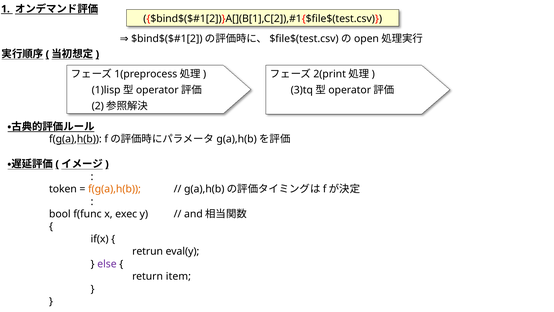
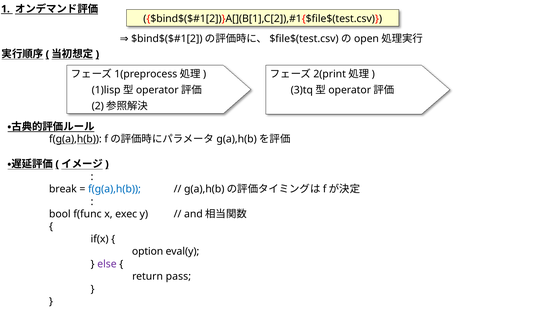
token: token -> break (63, 189)
f(g(a),h(b colour: orange -> blue (114, 189)
retrun: retrun -> option (148, 251)
item: item -> pass (178, 276)
